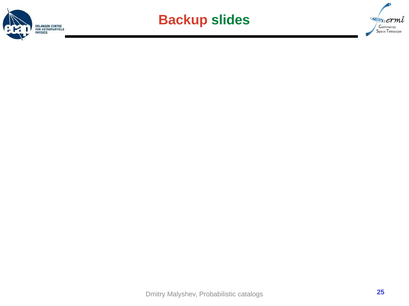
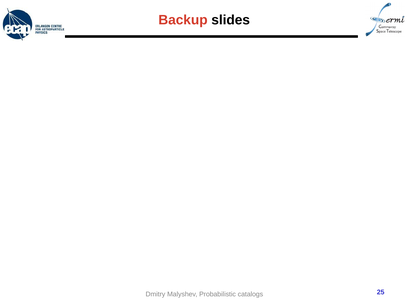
slides colour: green -> black (231, 20)
